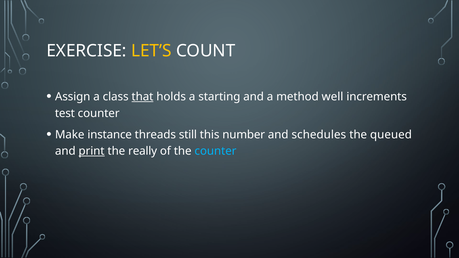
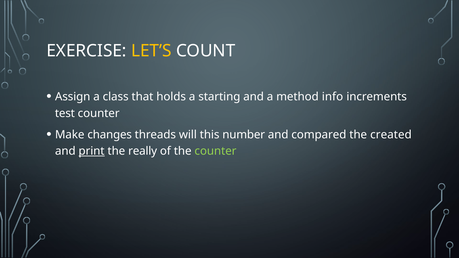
that underline: present -> none (142, 97)
well: well -> info (333, 97)
instance: instance -> changes (110, 135)
still: still -> will (188, 135)
schedules: schedules -> compared (319, 135)
queued: queued -> created (391, 135)
counter colour: light blue -> light green (215, 151)
